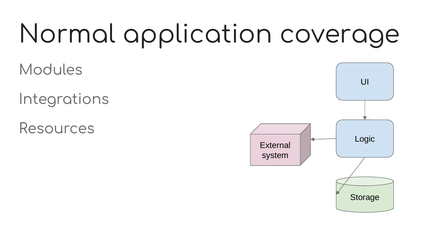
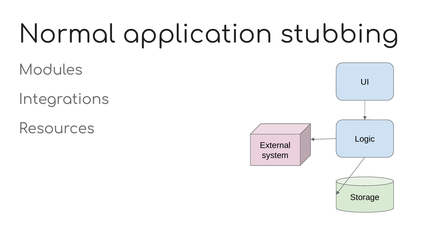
coverage: coverage -> stubbing (340, 35)
